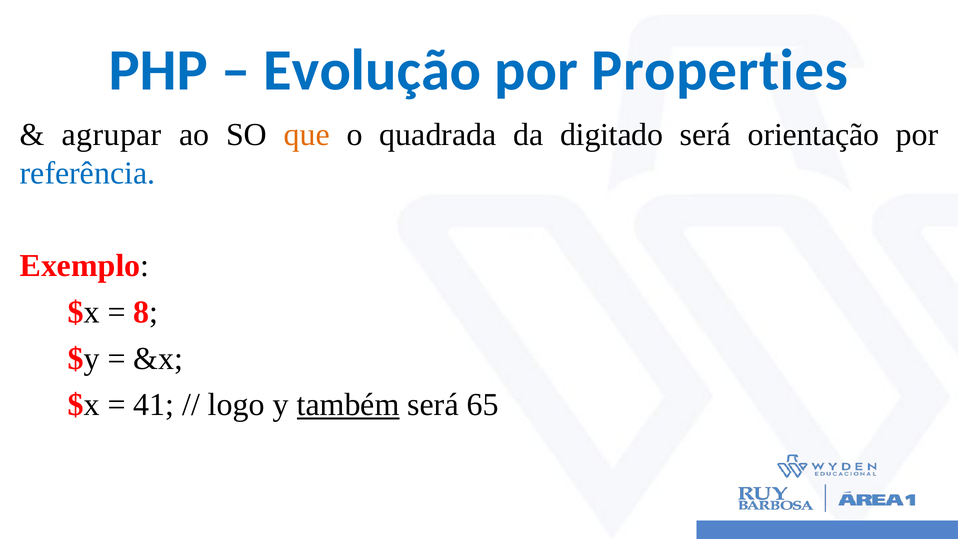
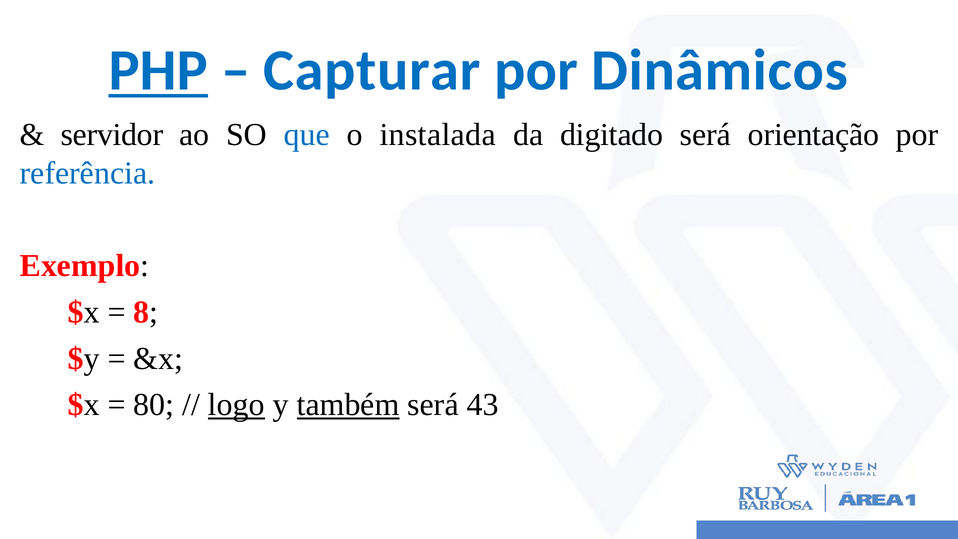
PHP underline: none -> present (158, 71)
Evolução: Evolução -> Capturar (372, 71)
Properties: Properties -> Dinâmicos (720, 71)
agrupar: agrupar -> servidor (112, 135)
que colour: orange -> blue (307, 135)
quadrada: quadrada -> instalada (438, 135)
41: 41 -> 80 (154, 405)
logo underline: none -> present (236, 405)
65: 65 -> 43 (483, 405)
